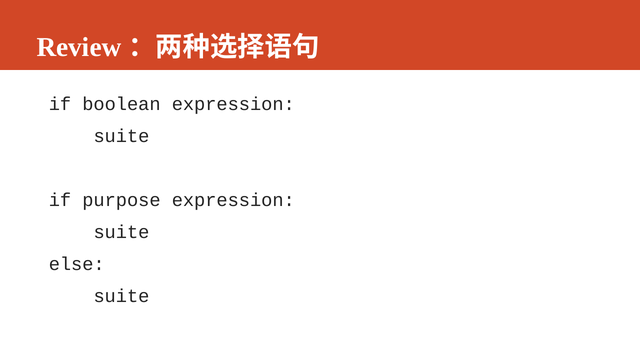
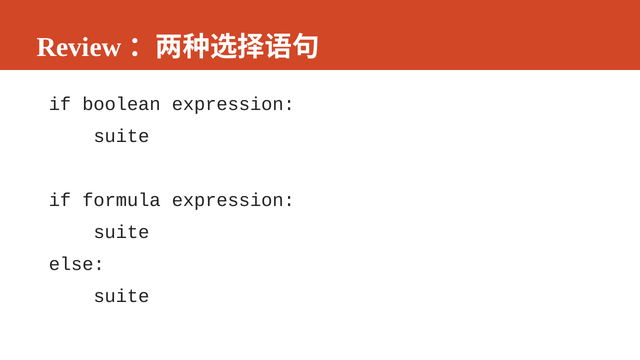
purpose: purpose -> formula (121, 200)
